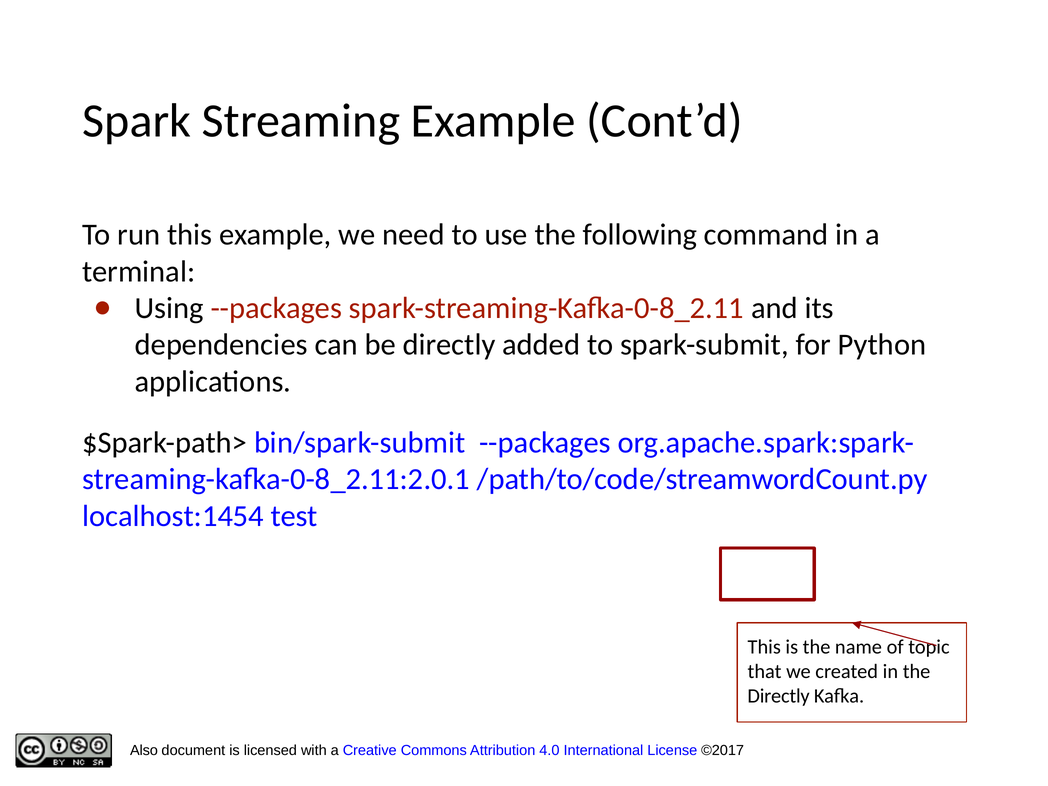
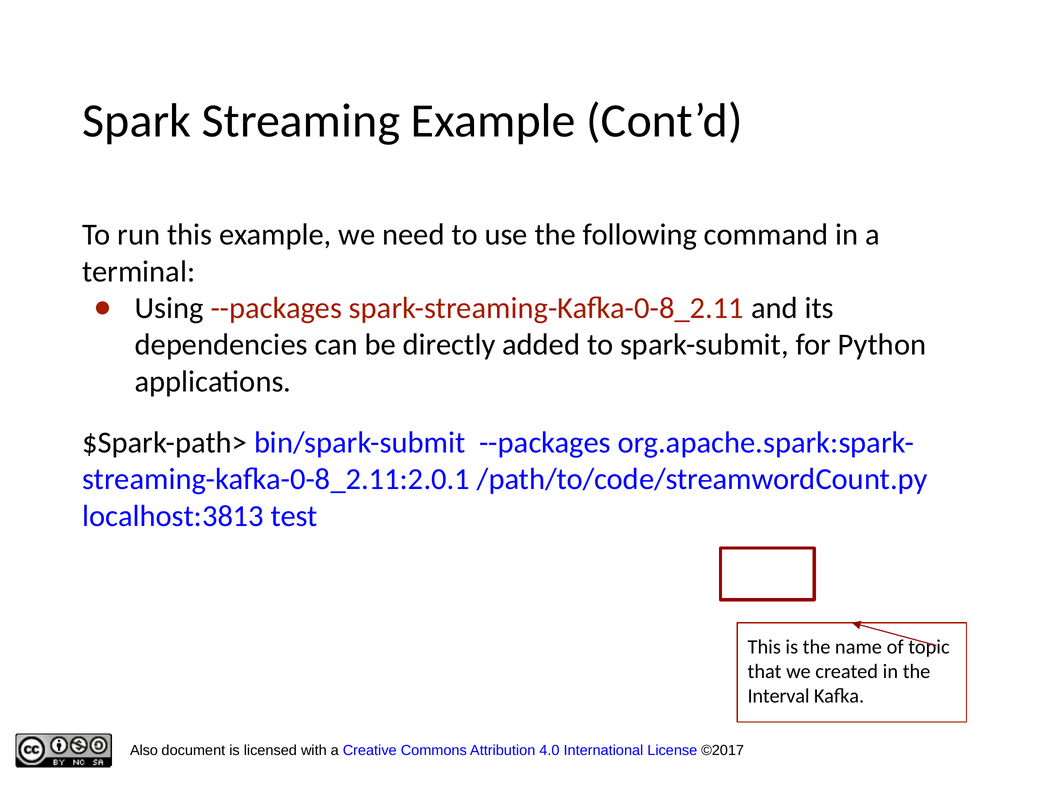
localhost:1454: localhost:1454 -> localhost:3813 (173, 516)
Directly: Directly -> Interval (779, 696)
